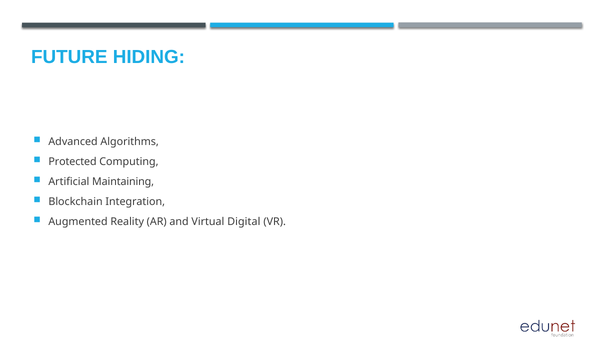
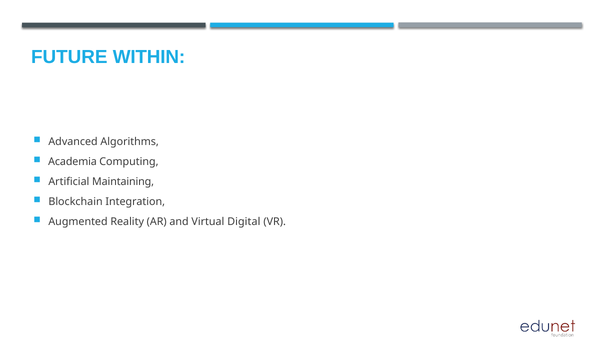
HIDING: HIDING -> WITHIN (149, 57)
Protected: Protected -> Academia (73, 162)
